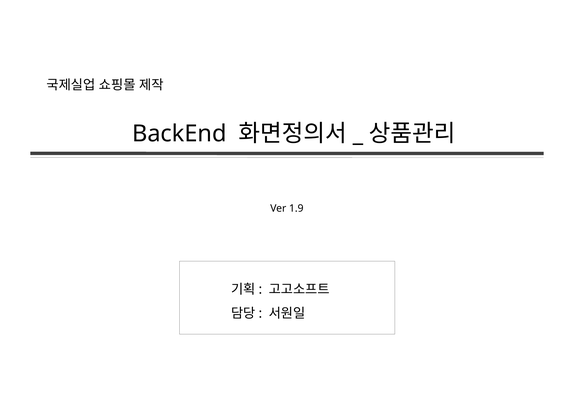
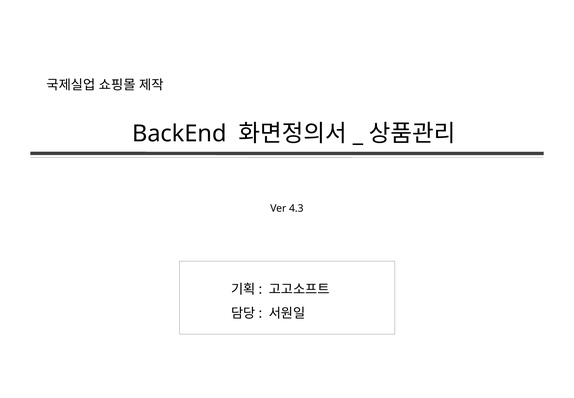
1.9: 1.9 -> 4.3 (296, 208)
